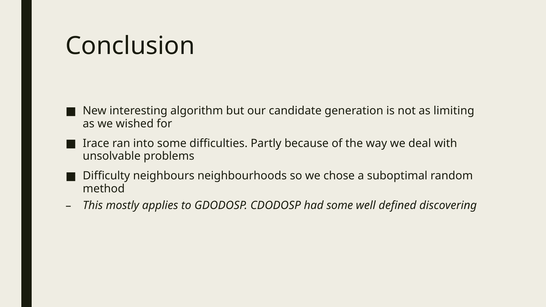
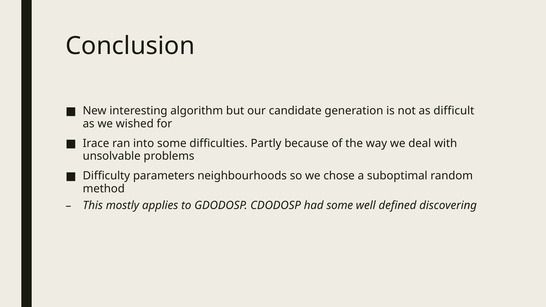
limiting: limiting -> difficult (454, 111)
neighbours: neighbours -> parameters (164, 176)
